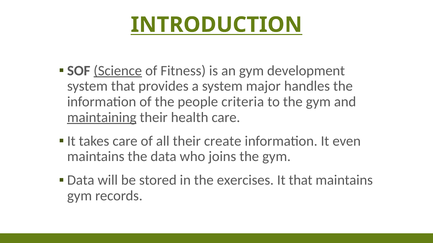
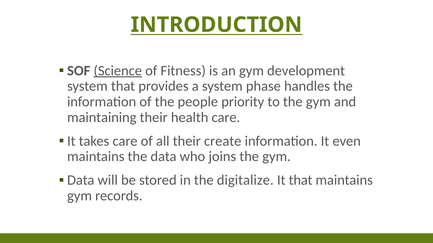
major: major -> phase (263, 86)
criteria: criteria -> priority (243, 102)
maintaining underline: present -> none (102, 118)
exercises: exercises -> digitalize (245, 181)
